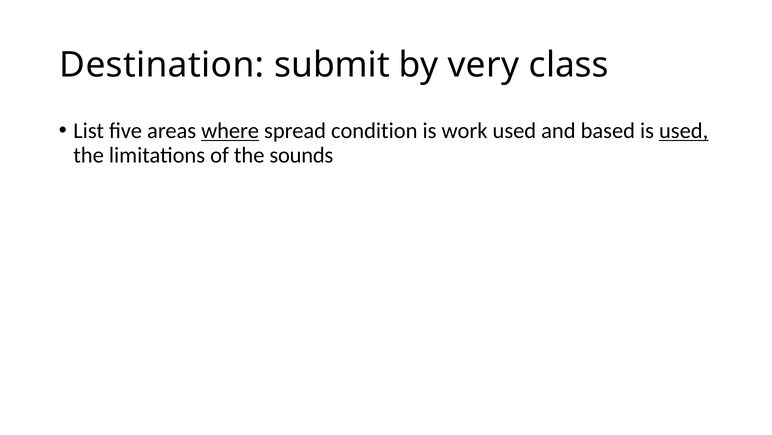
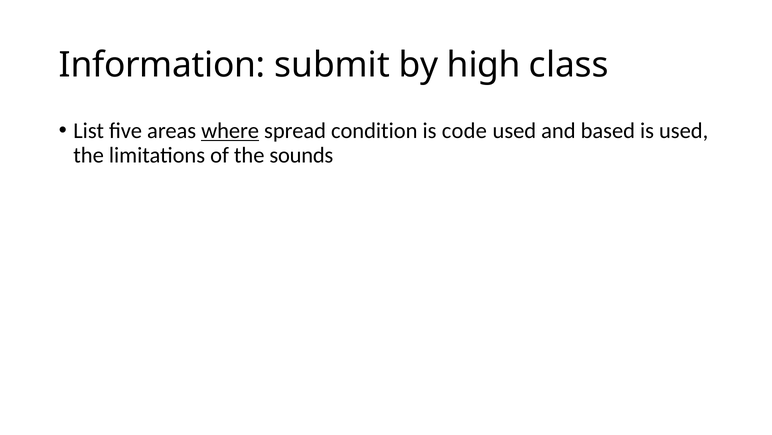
Destination: Destination -> Information (162, 65)
very: very -> high (484, 65)
work: work -> code (464, 131)
used underline: present -> none (684, 131)
